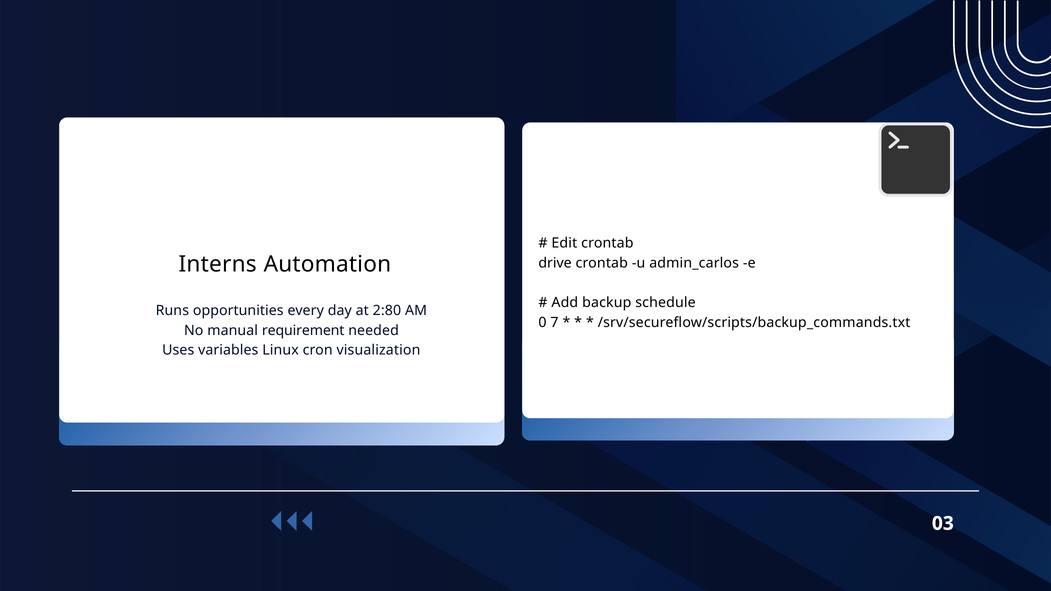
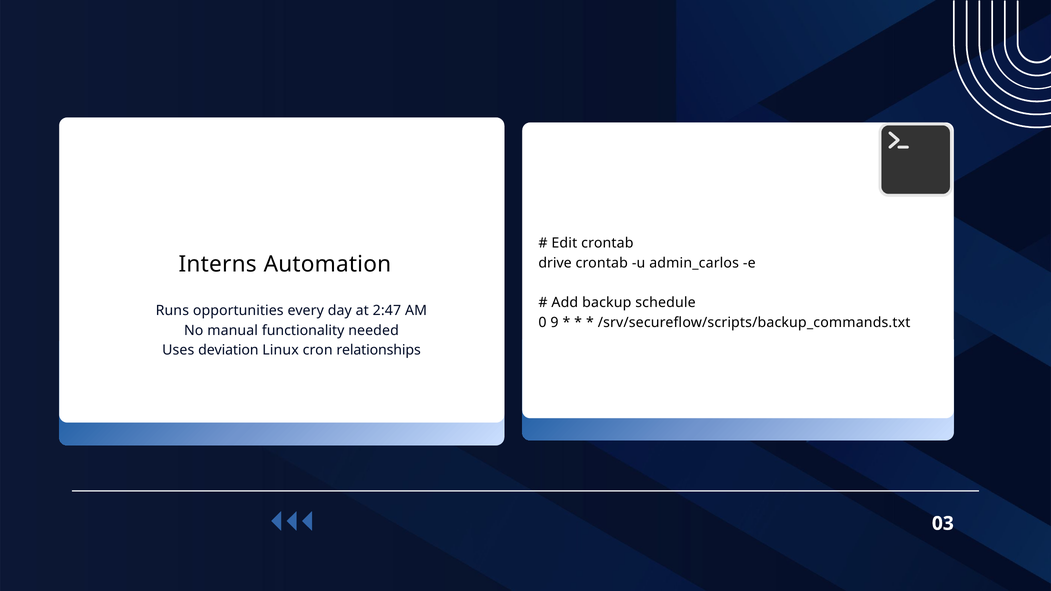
2:80: 2:80 -> 2:47 (387, 311)
7: 7 -> 9 (554, 323)
requirement: requirement -> functionality (303, 331)
variables: variables -> deviation (228, 350)
visualization: visualization -> relationships (379, 350)
